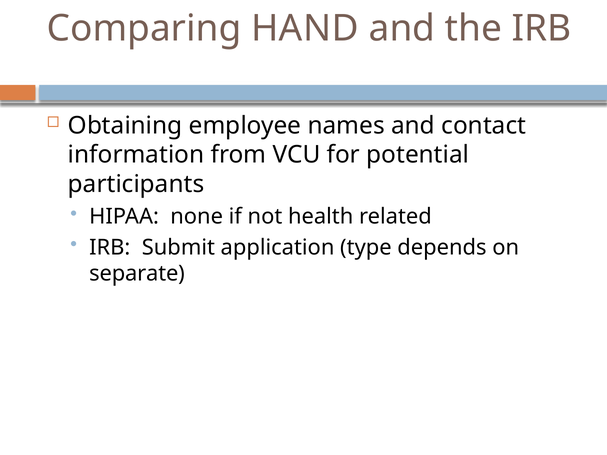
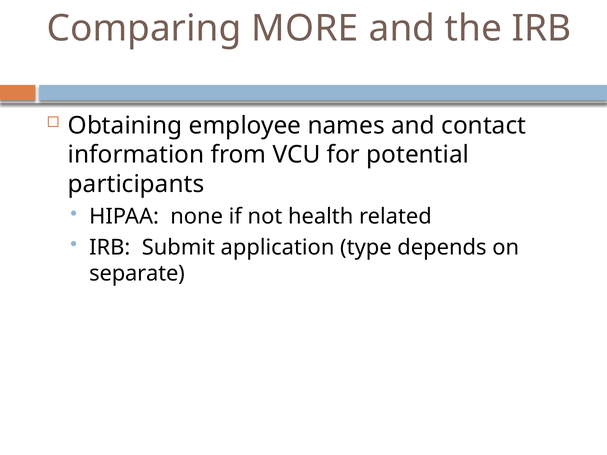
HAND: HAND -> MORE (305, 28)
